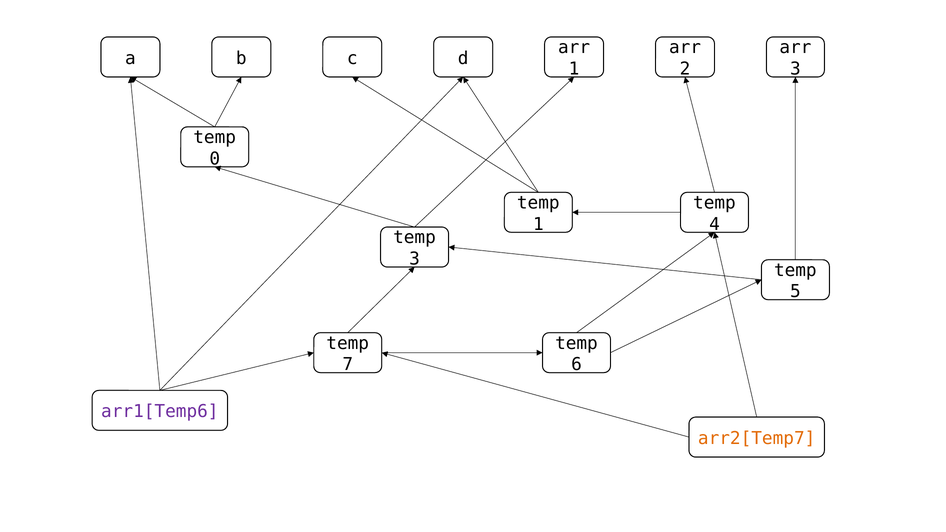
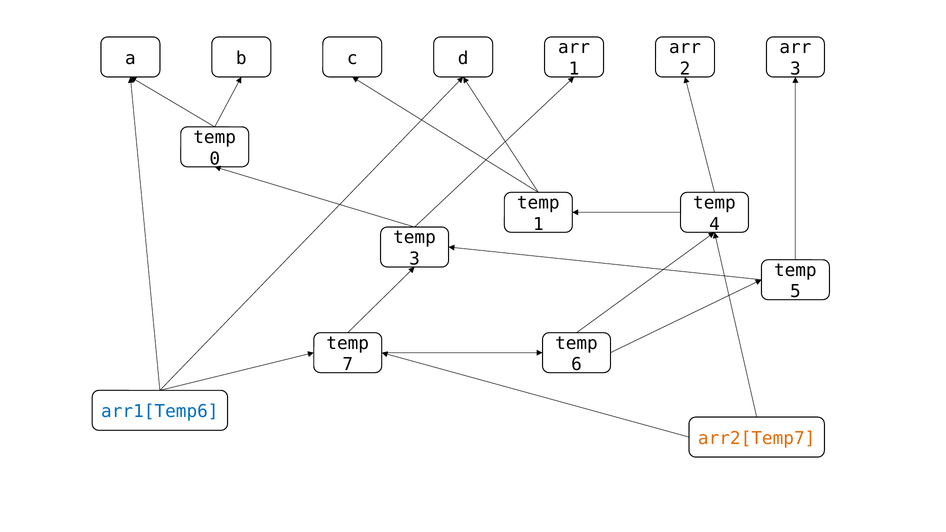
arr1[Temp6 colour: purple -> blue (160, 412)
